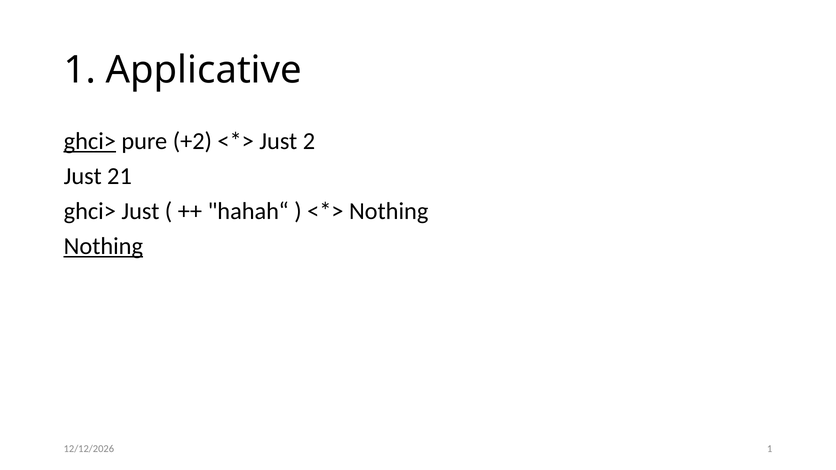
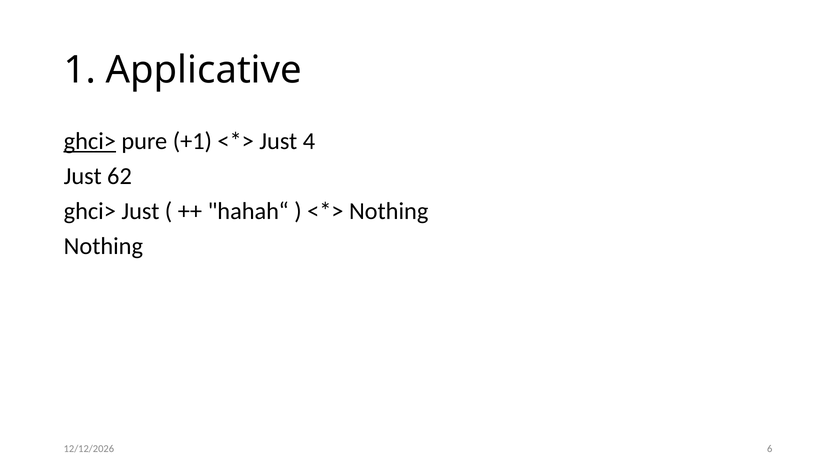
+2: +2 -> +1 (192, 141)
2: 2 -> 4 (309, 141)
21: 21 -> 62 (119, 176)
Nothing underline: present -> none (103, 247)
1: 1 -> 6 (770, 449)
